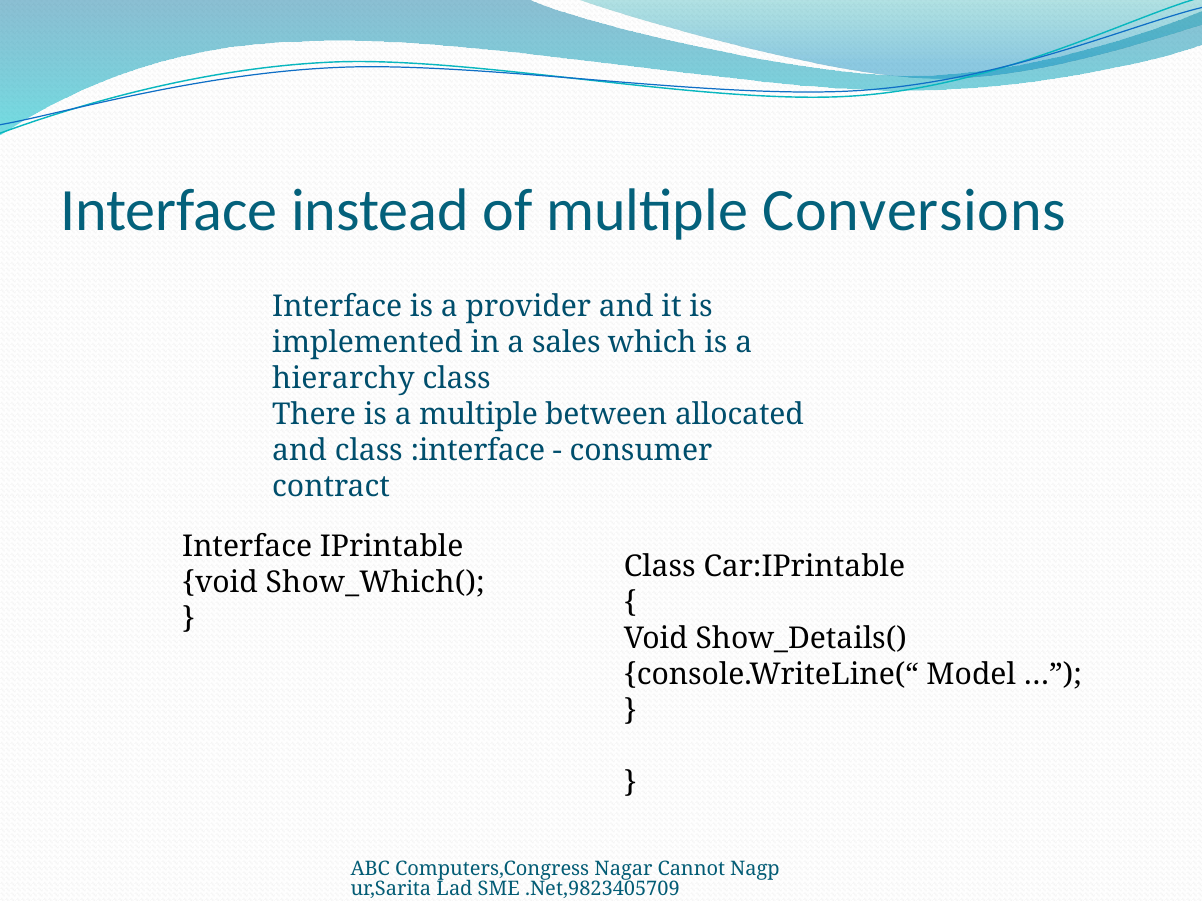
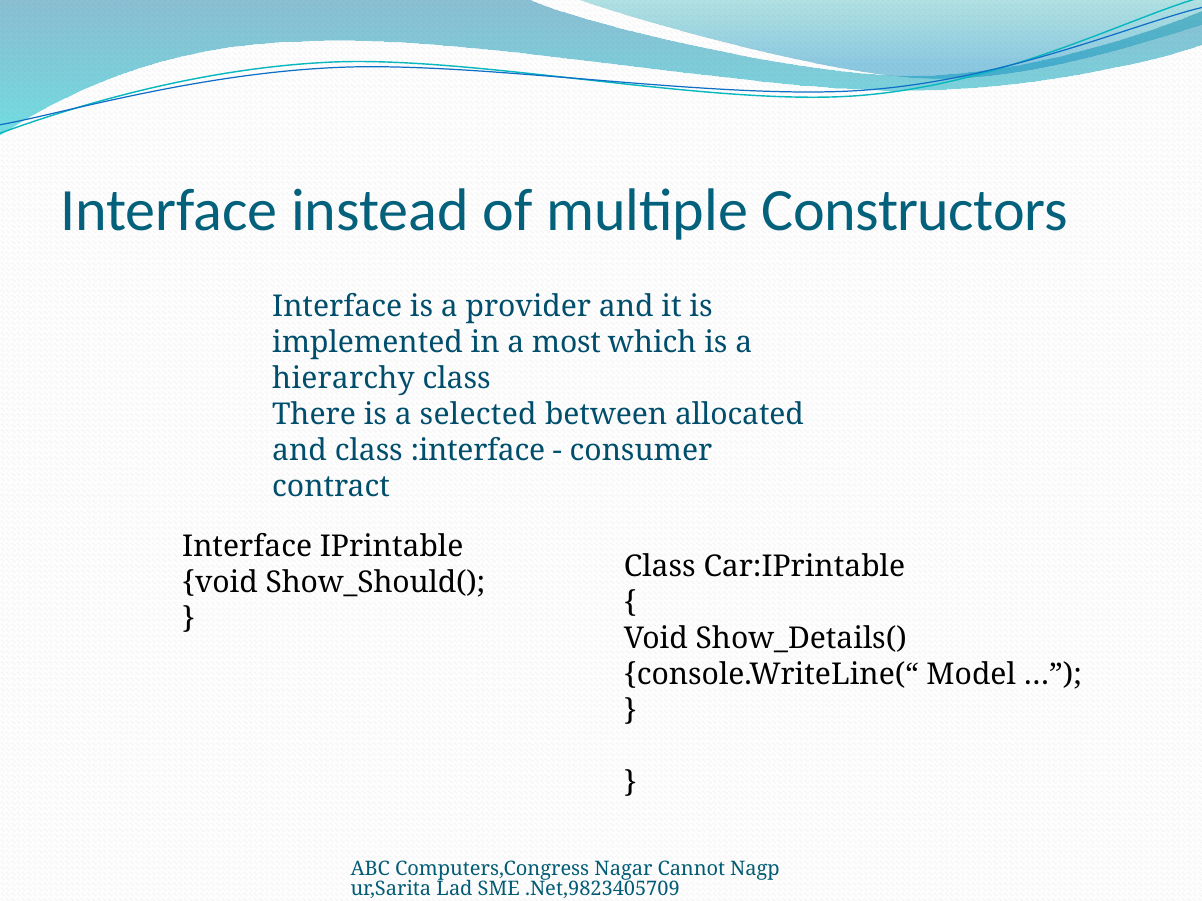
Conversions: Conversions -> Constructors (915, 211)
sales: sales -> most (566, 343)
a multiple: multiple -> selected (478, 415)
Show_Which(: Show_Which( -> Show_Should( (375, 583)
